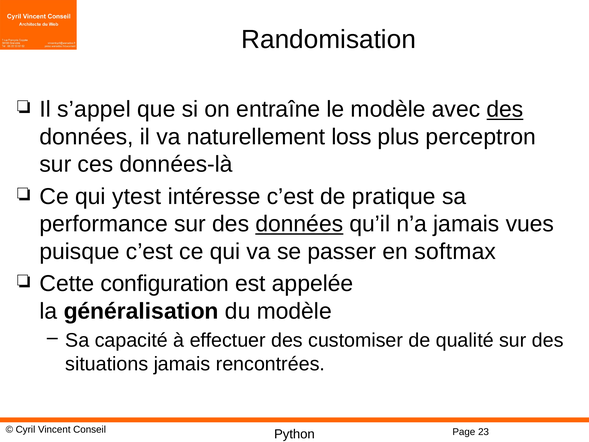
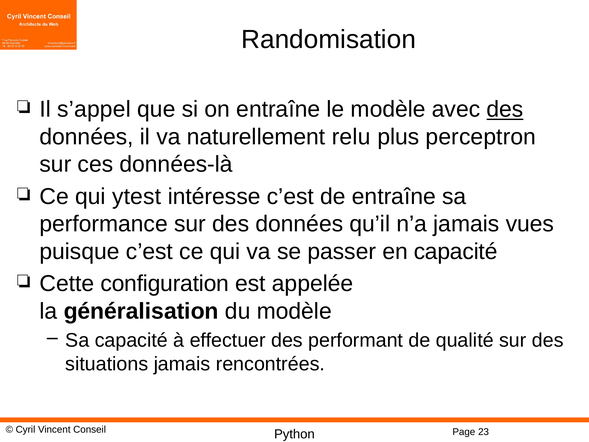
loss: loss -> relu (351, 137)
de pratique: pratique -> entraîne (394, 196)
données underline: present -> none (299, 224)
en softmax: softmax -> capacité (456, 251)
customiser: customiser -> performant (356, 340)
